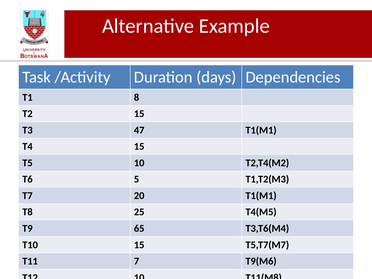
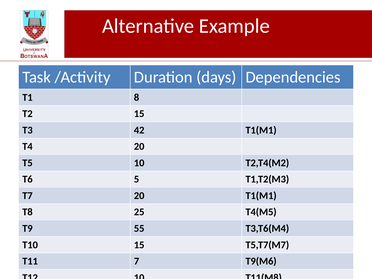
47: 47 -> 42 (139, 130)
T4 15: 15 -> 20 (139, 147)
65: 65 -> 55 (139, 228)
